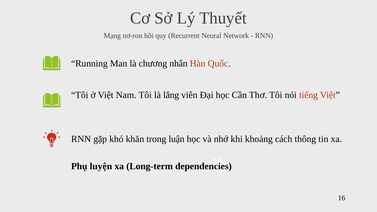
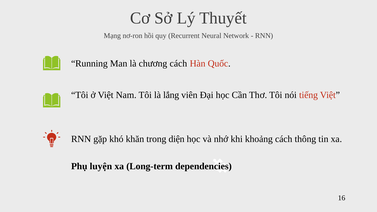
chương nhân: nhân -> cách (178, 64)
luận: luận -> diện (177, 139)
